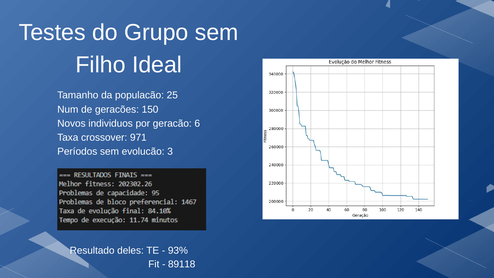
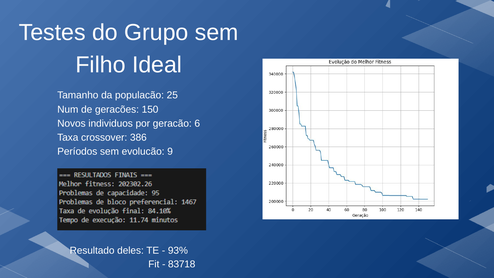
971: 971 -> 386 (138, 137)
3: 3 -> 9 (170, 151)
89118: 89118 -> 83718 (182, 264)
